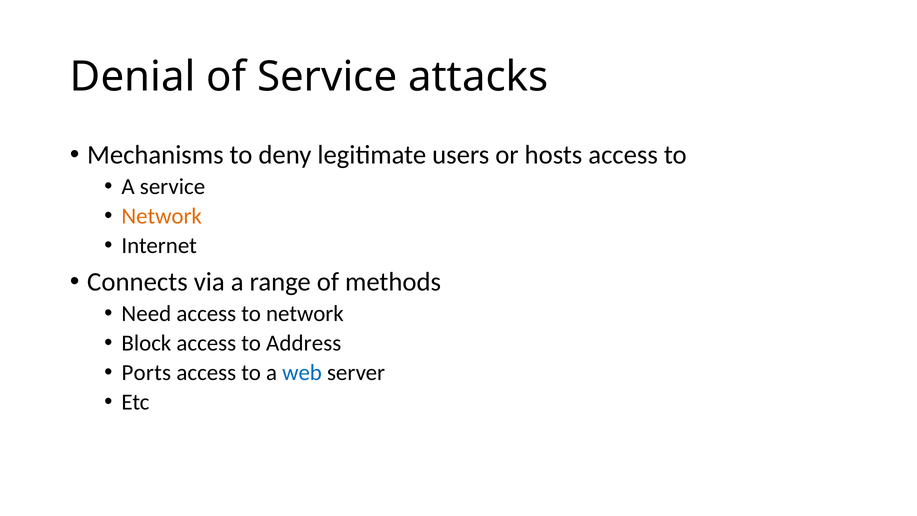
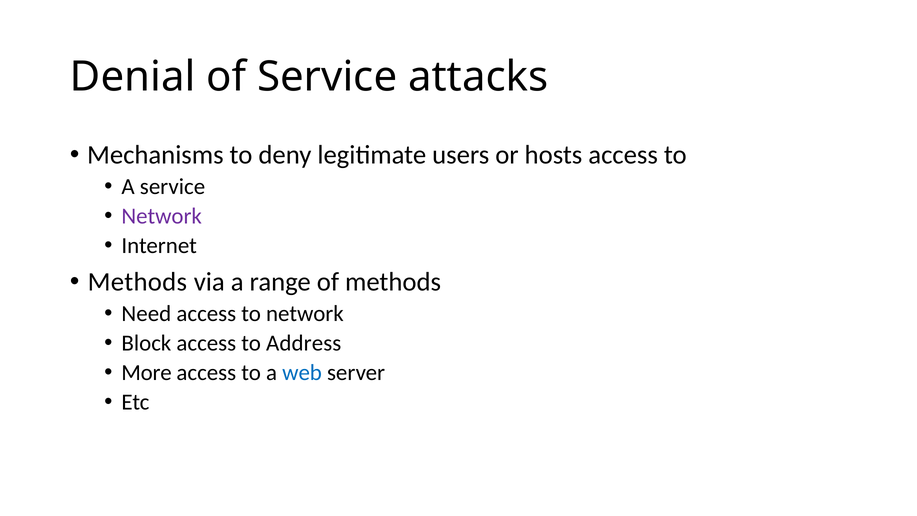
Network colour: orange -> purple (162, 216)
Connects: Connects -> Methods (137, 282)
Ports: Ports -> More (147, 373)
